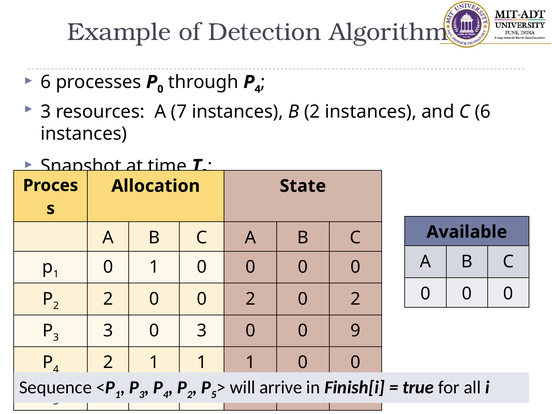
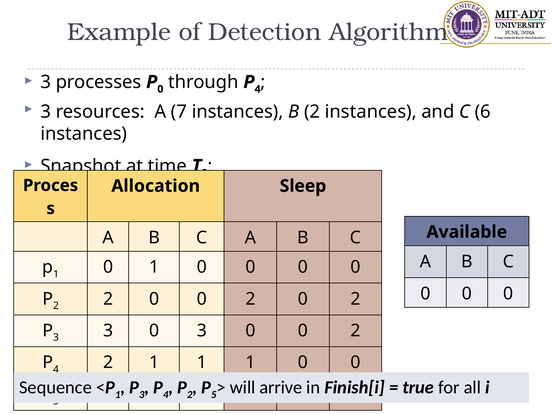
6: 6 -> 3 (46, 82)
State: State -> Sleep (303, 186)
3 0 0 9: 9 -> 2 (356, 331)
